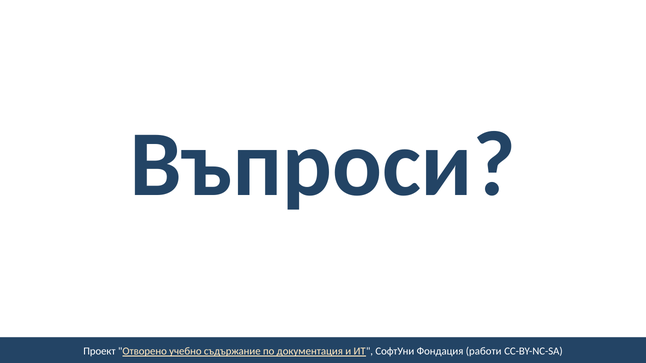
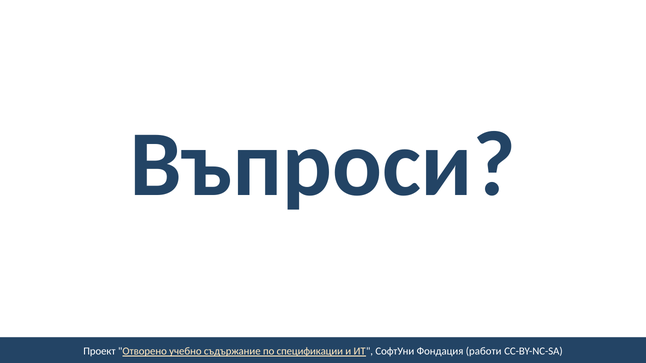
документация: документация -> спецификации (310, 352)
